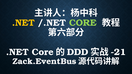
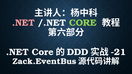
.NET colour: yellow -> pink (23, 23)
